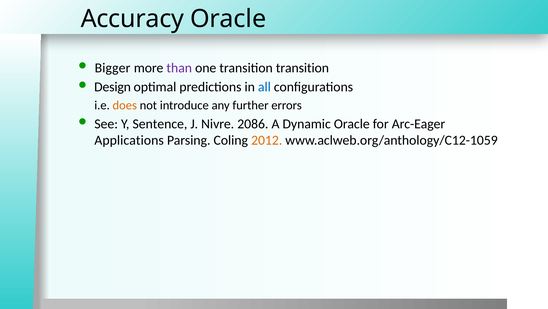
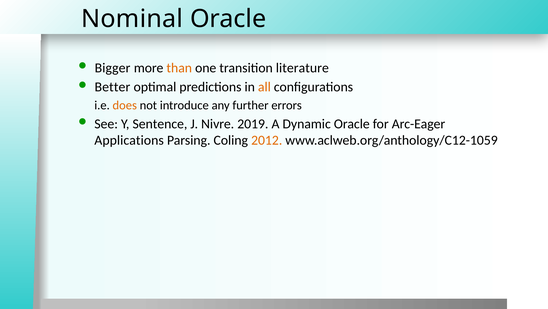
Accuracy: Accuracy -> Nominal (132, 19)
than colour: purple -> orange (179, 68)
transition transition: transition -> literature (302, 68)
Design: Design -> Better (112, 87)
all colour: blue -> orange (264, 87)
2086: 2086 -> 2019 (253, 124)
